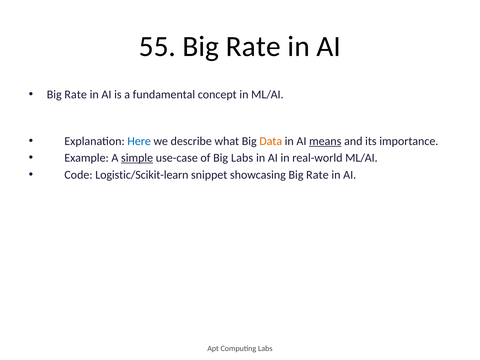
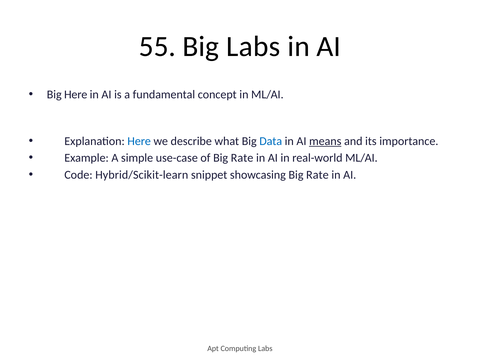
55 Big Rate: Rate -> Labs (253, 46)
Rate: Rate -> Here (76, 94)
Data colour: orange -> blue (271, 141)
simple underline: present -> none (137, 158)
of Big Labs: Labs -> Rate (242, 158)
Logistic/Scikit-learn: Logistic/Scikit-learn -> Hybrid/Scikit-learn (142, 175)
